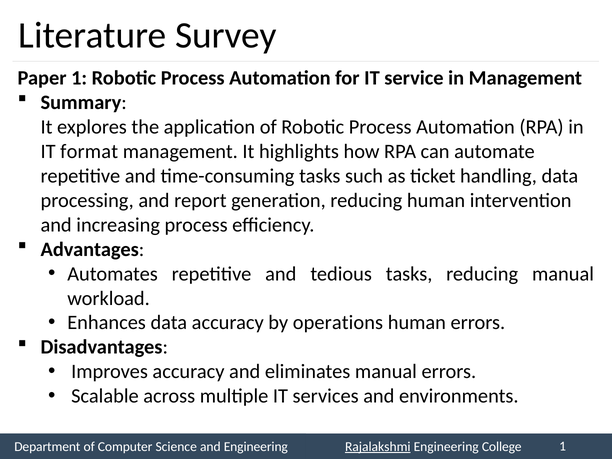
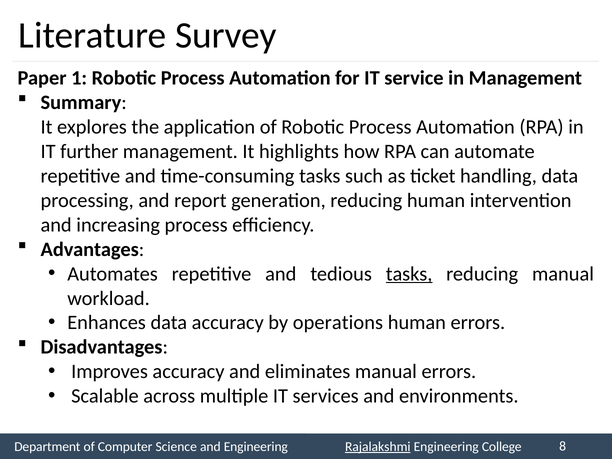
format: format -> further (89, 151)
tasks underline: none -> present (409, 274)
College 1: 1 -> 8 (563, 446)
